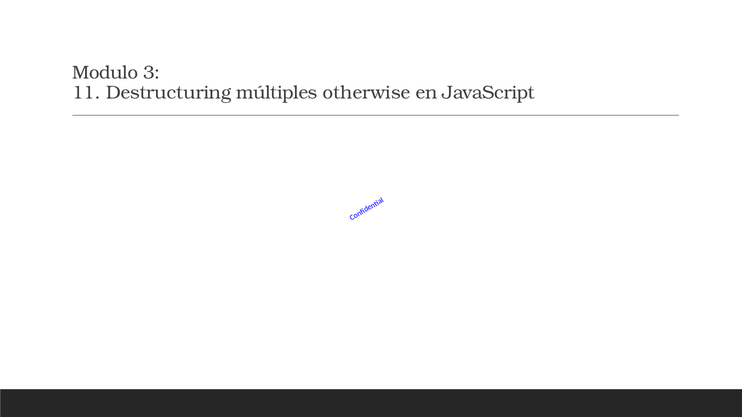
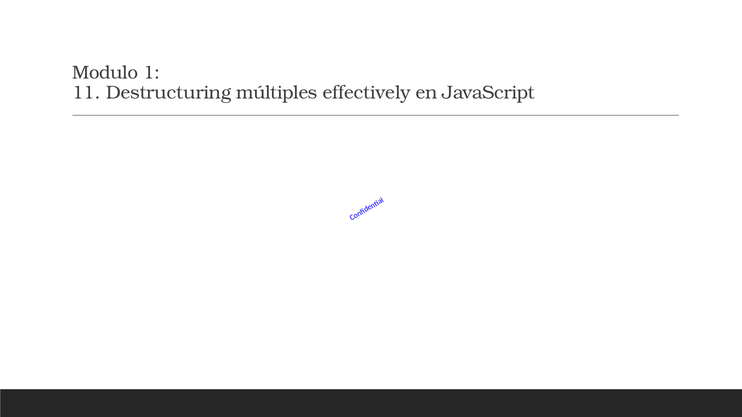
3: 3 -> 1 (152, 73)
otherwise: otherwise -> effectively (367, 93)
